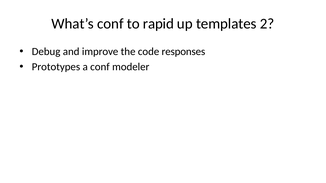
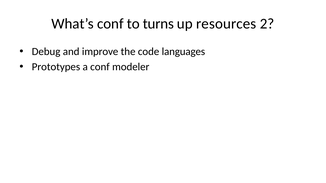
rapid: rapid -> turns (158, 24)
templates: templates -> resources (226, 24)
responses: responses -> languages (183, 52)
